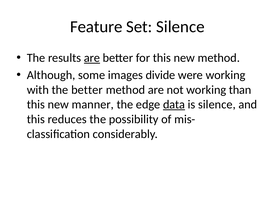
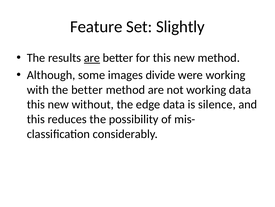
Set Silence: Silence -> Slightly (180, 27)
working than: than -> data (240, 89)
manner: manner -> without (93, 104)
data underline: present -> none (174, 104)
